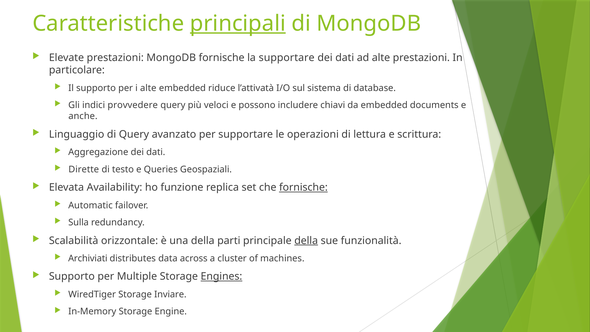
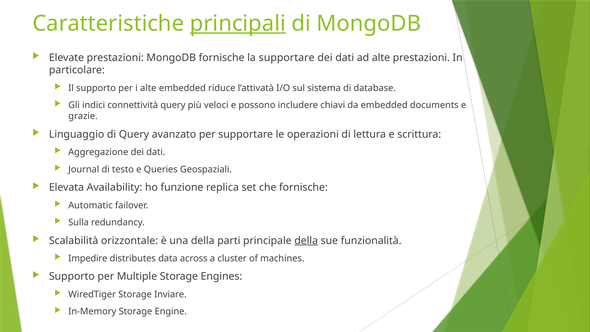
provvedere: provvedere -> connettività (133, 105)
anche: anche -> grazie (83, 116)
Dirette: Dirette -> Journal (84, 169)
fornische underline: present -> none (303, 187)
Archiviati: Archiviati -> Impedire (88, 258)
Engines underline: present -> none (221, 276)
